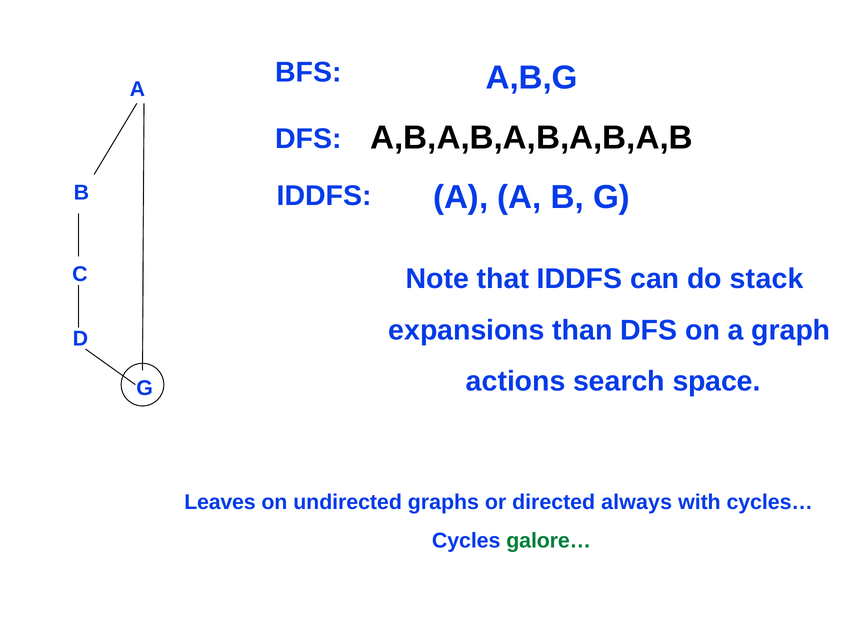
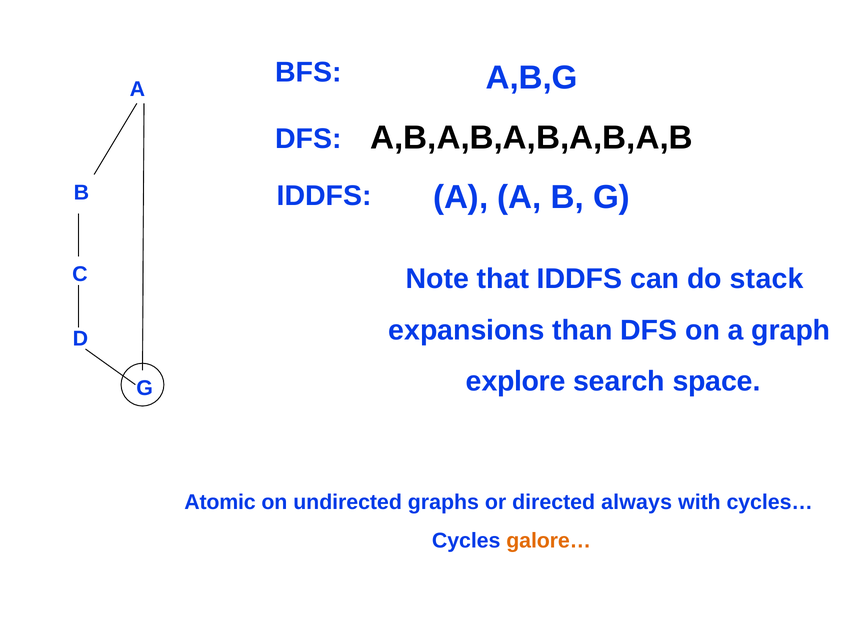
actions: actions -> explore (516, 382)
Leaves: Leaves -> Atomic (220, 503)
galore… colour: green -> orange (549, 541)
